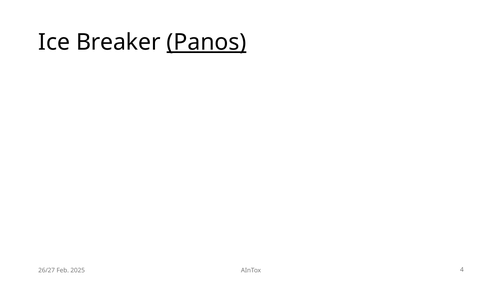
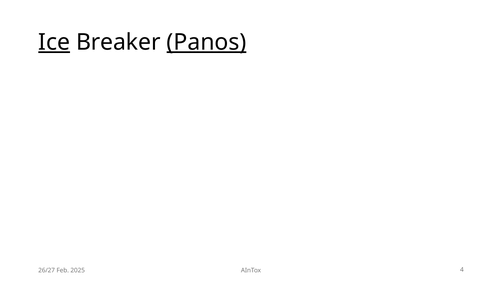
Ice underline: none -> present (54, 42)
